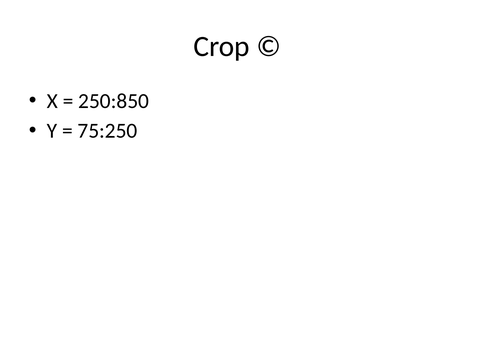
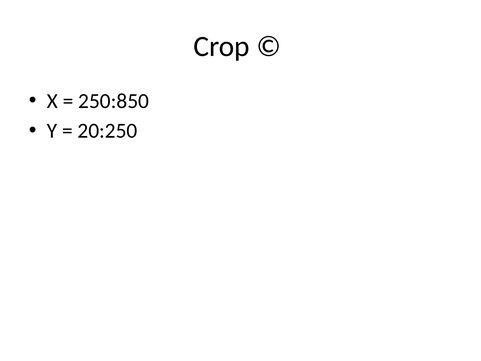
75:250: 75:250 -> 20:250 (108, 131)
